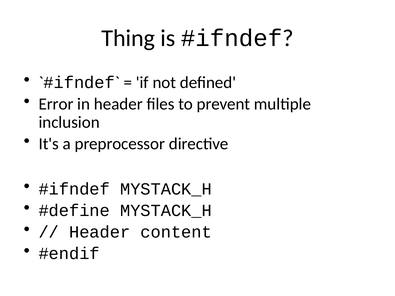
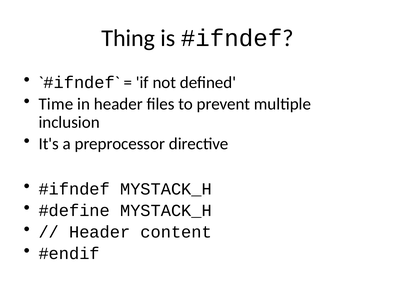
Error: Error -> Time (56, 104)
